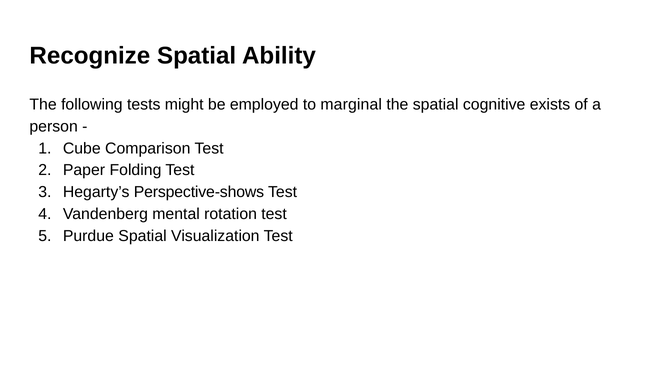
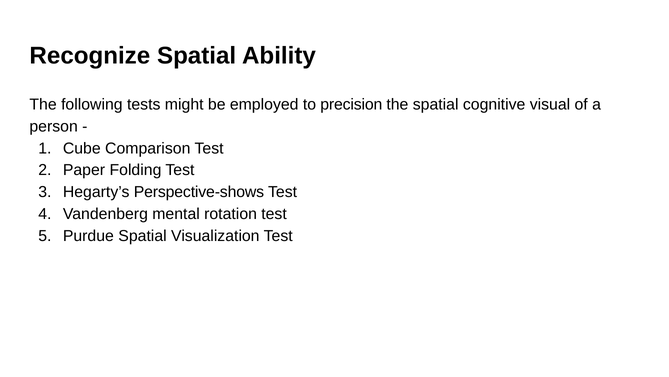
marginal: marginal -> precision (351, 104)
exists: exists -> visual (550, 104)
